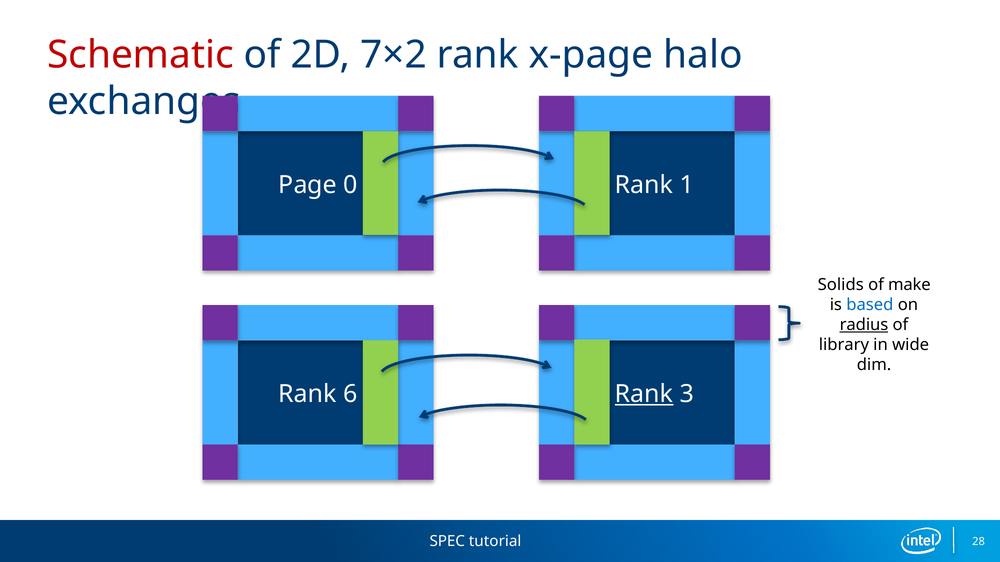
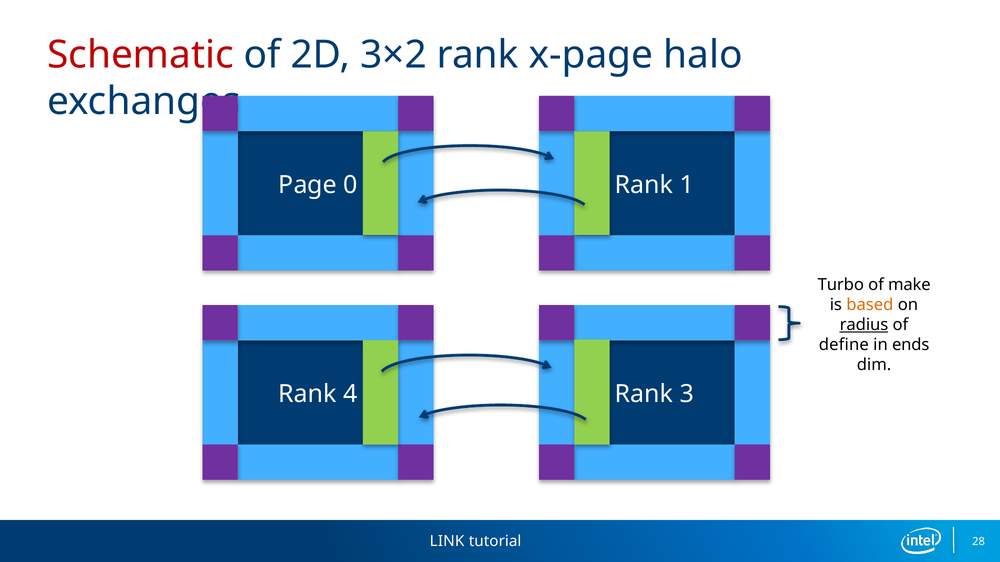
7×2: 7×2 -> 3×2 (393, 55)
Solids: Solids -> Turbo (841, 285)
based colour: blue -> orange (870, 305)
library: library -> define (844, 345)
wide: wide -> ends (911, 345)
6: 6 -> 4 (350, 395)
Rank underline: present -> none (644, 395)
SPEC: SPEC -> LINK (447, 542)
